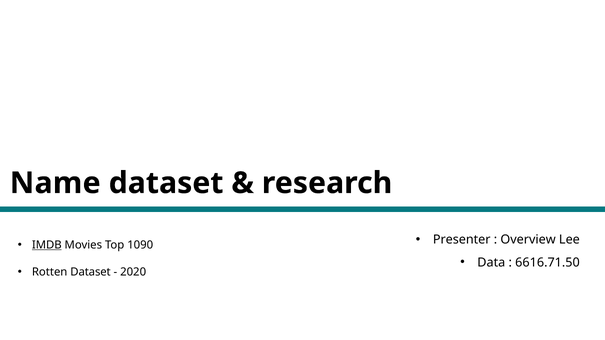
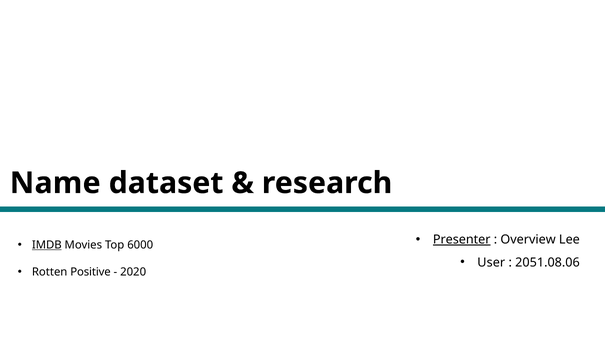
Presenter underline: none -> present (462, 240)
1090: 1090 -> 6000 (140, 245)
Data: Data -> User (491, 263)
6616.71.50: 6616.71.50 -> 2051.08.06 (548, 263)
Rotten Dataset: Dataset -> Positive (91, 272)
